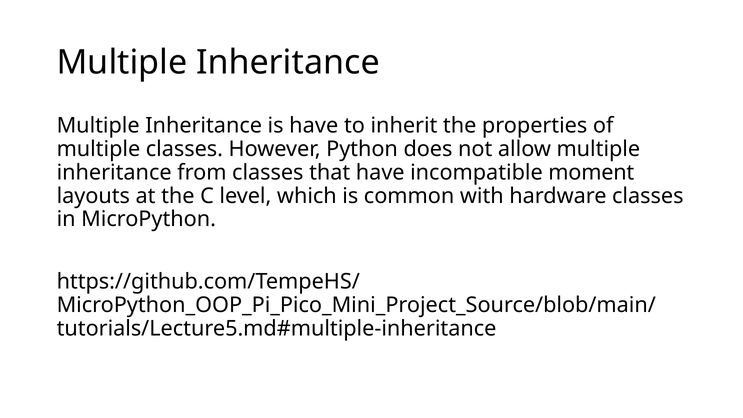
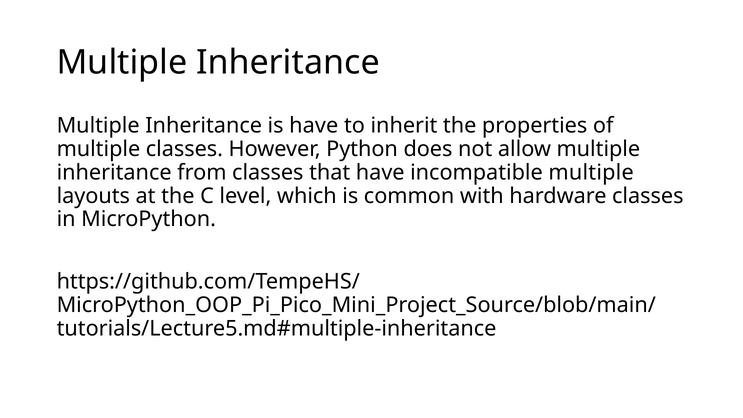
incompatible moment: moment -> multiple (591, 172)
